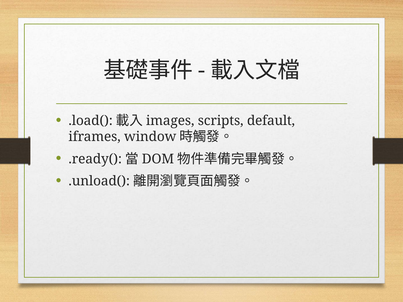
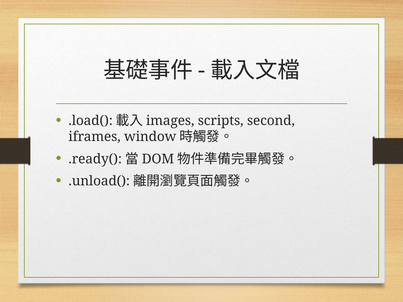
default: default -> second (271, 121)
